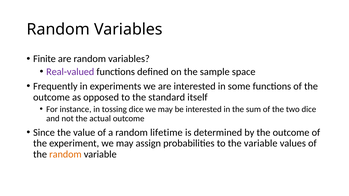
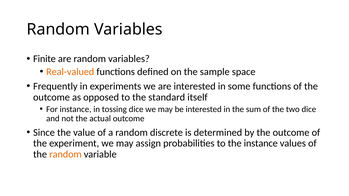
Real-valued colour: purple -> orange (70, 72)
lifetime: lifetime -> discrete (166, 133)
the variable: variable -> instance (261, 144)
